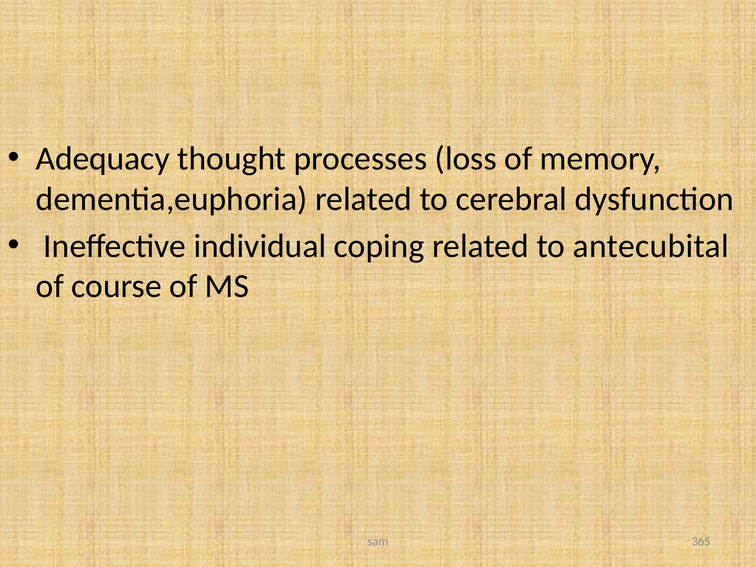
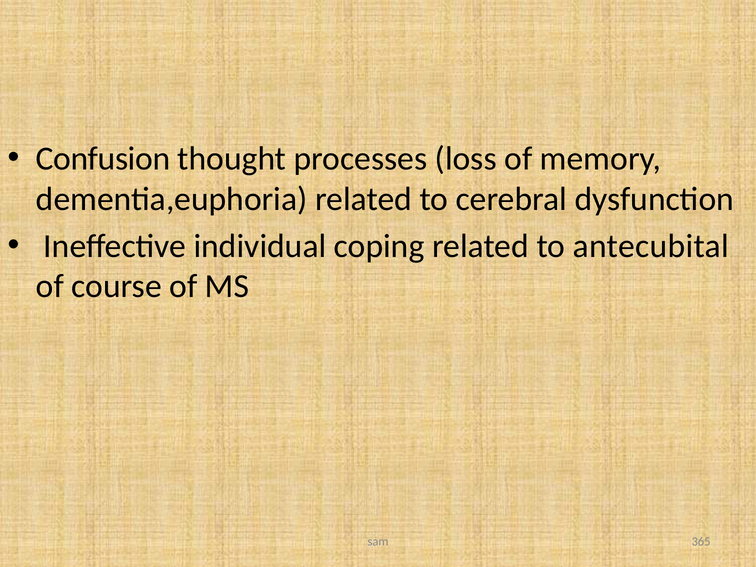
Adequacy: Adequacy -> Confusion (103, 159)
